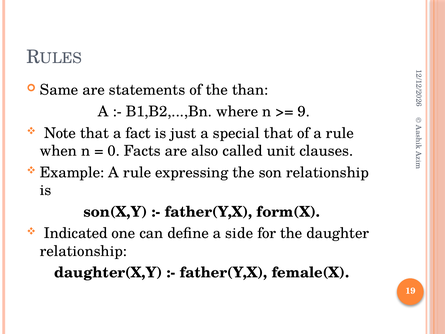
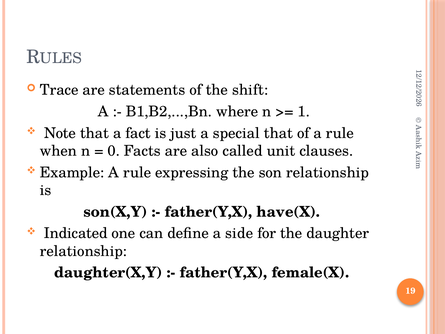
Same: Same -> Trace (59, 90)
than: than -> shift (250, 90)
9: 9 -> 1 (304, 112)
form(X: form(X -> have(X (288, 212)
